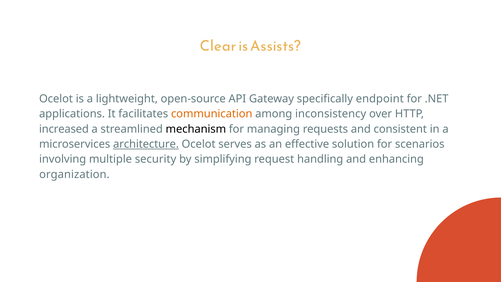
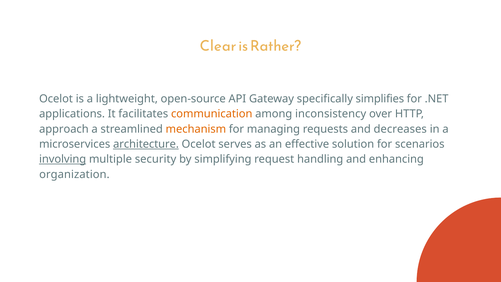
Assists: Assists -> Rather (276, 46)
endpoint: endpoint -> simplifies (380, 99)
increased: increased -> approach (64, 129)
mechanism colour: black -> orange (196, 129)
consistent: consistent -> decreases (400, 129)
involving underline: none -> present (63, 159)
